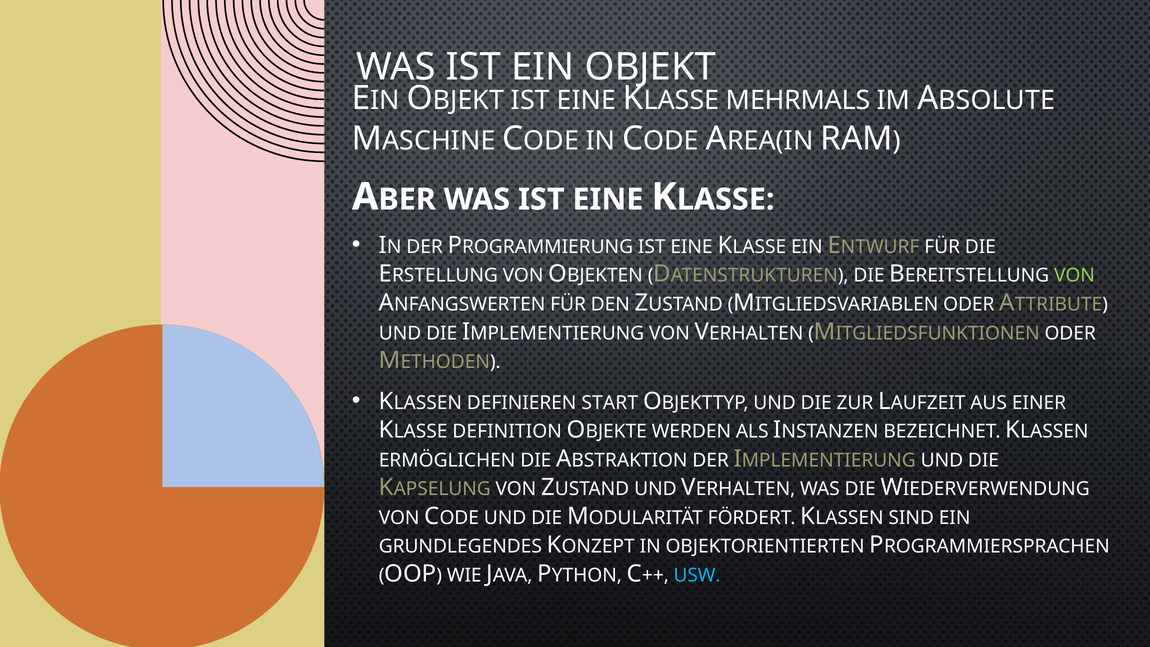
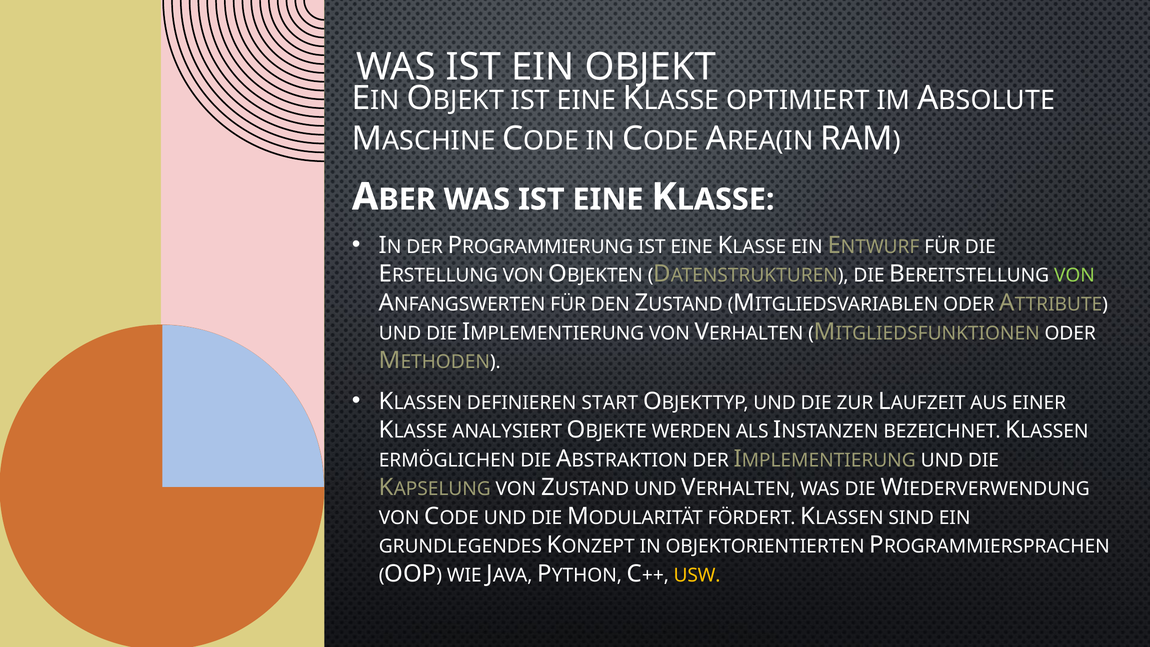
MEHRMALS: MEHRMALS -> OPTIMIERT (798, 101)
DEFINITION: DEFINITION -> ANALYSIERT (507, 431)
USW colour: light blue -> yellow (697, 575)
